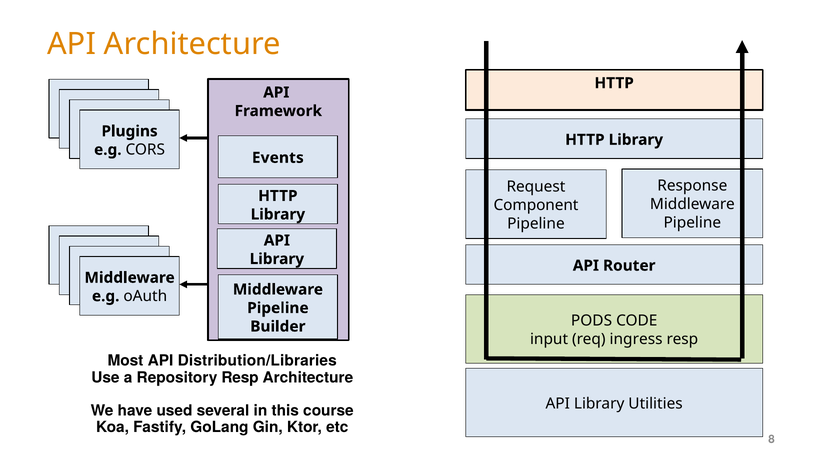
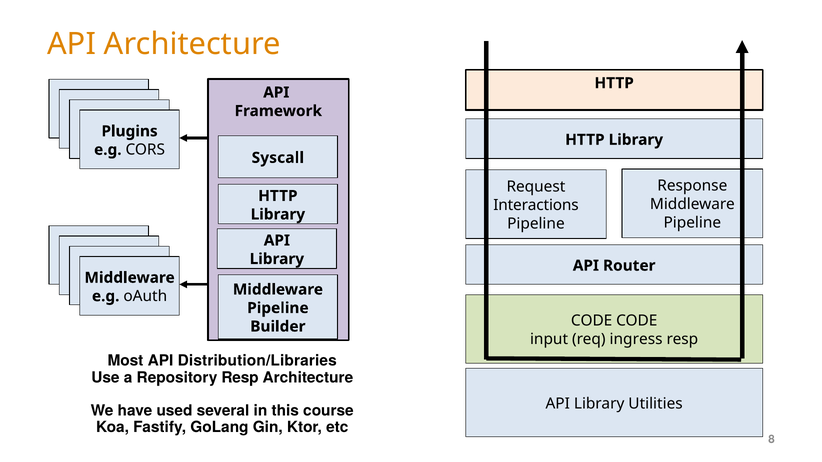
Events: Events -> Syscall (278, 158)
Component: Component -> Interactions (536, 205)
PODS: PODS -> CODE (592, 321)
